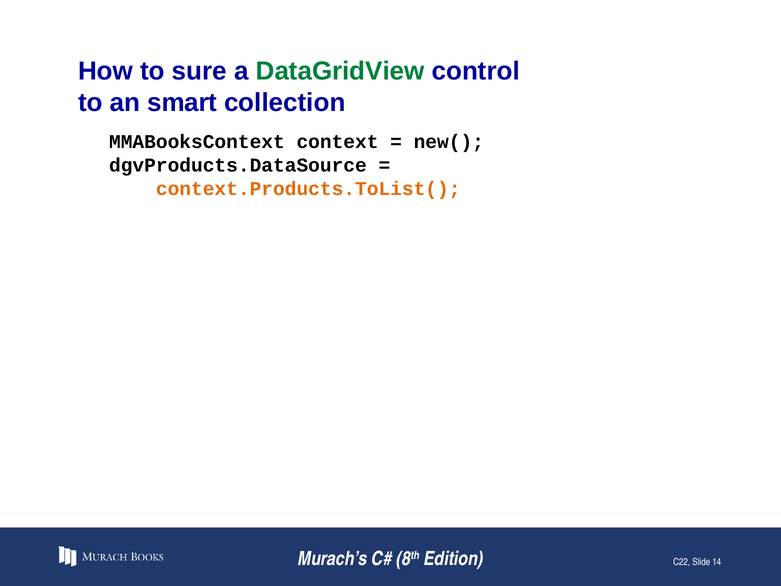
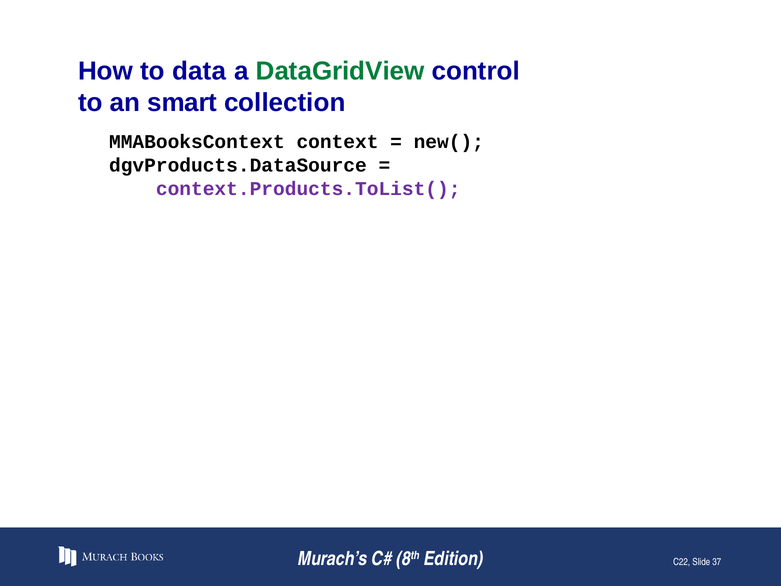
sure: sure -> data (199, 71)
context.Products.ToList( colour: orange -> purple (308, 189)
14: 14 -> 37 (717, 562)
